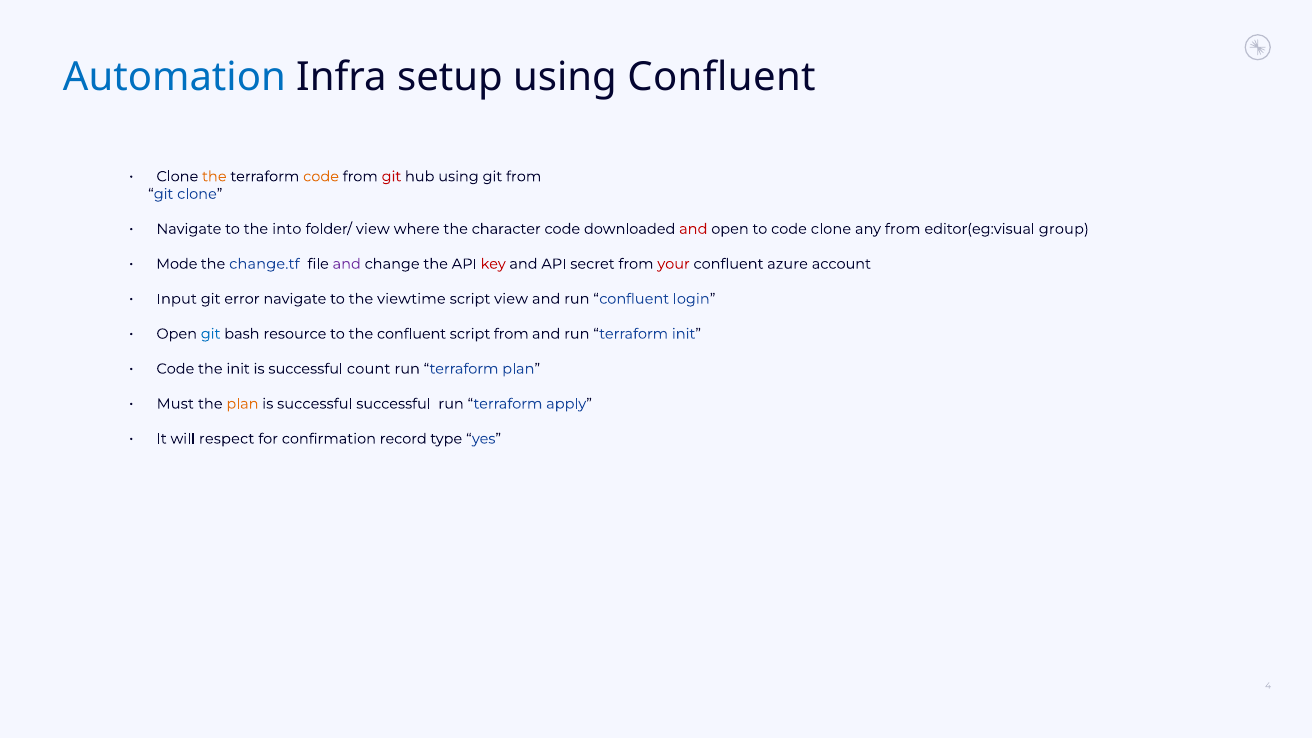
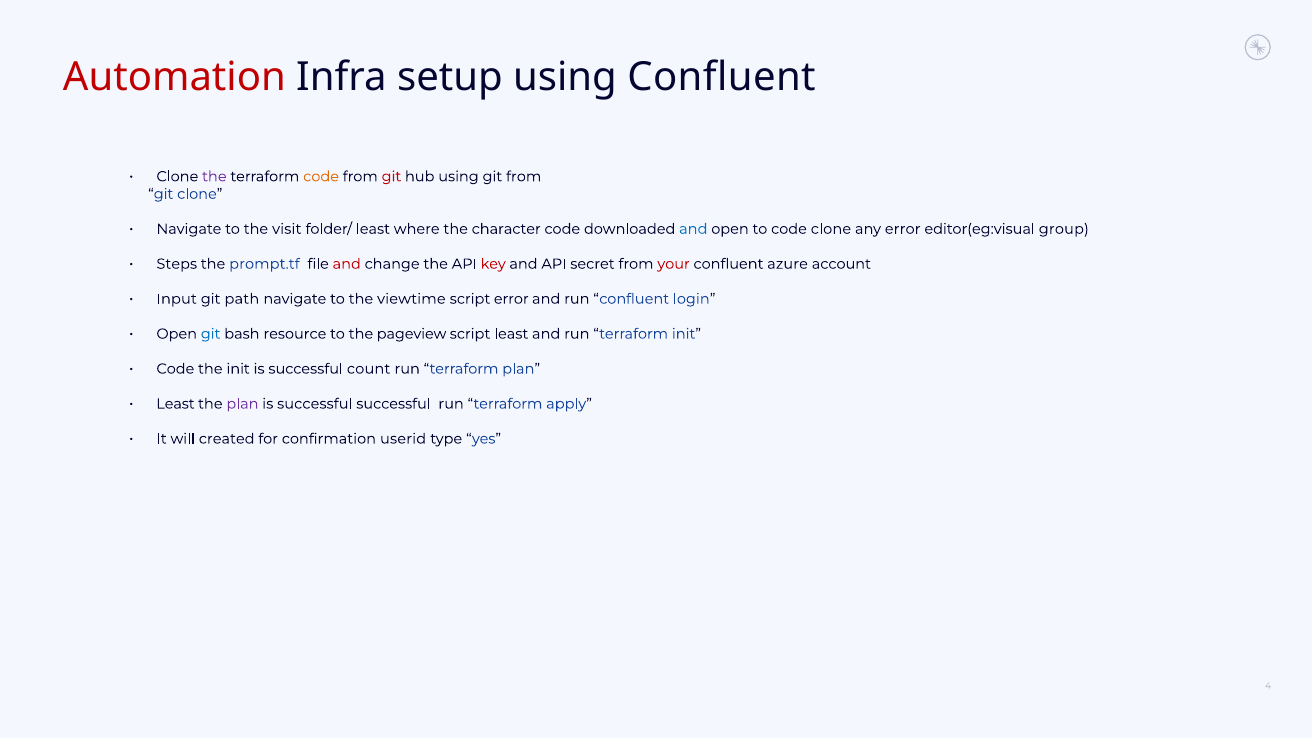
Automation colour: blue -> red (174, 77)
the colour: orange -> purple (214, 176)
into: into -> visit (287, 229)
folder/ view: view -> least (373, 229)
and colour: red -> blue (693, 229)
any from: from -> error (903, 229)
Mode: Mode -> Steps (177, 264)
change.tf: change.tf -> prompt.tf (264, 264)
and colour: purple -> red (347, 264)
error: error -> path (242, 299)
script view: view -> error (511, 299)
the confluent: confluent -> pageview (412, 334)
script from: from -> least (511, 334)
Must: Must -> Least (175, 404)
plan colour: orange -> purple (242, 404)
respect: respect -> created (227, 439)
record: record -> userid (403, 439)
